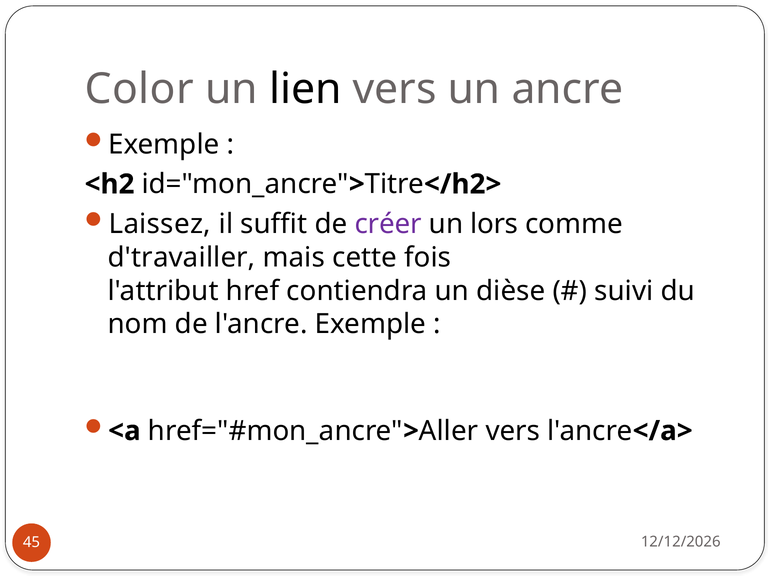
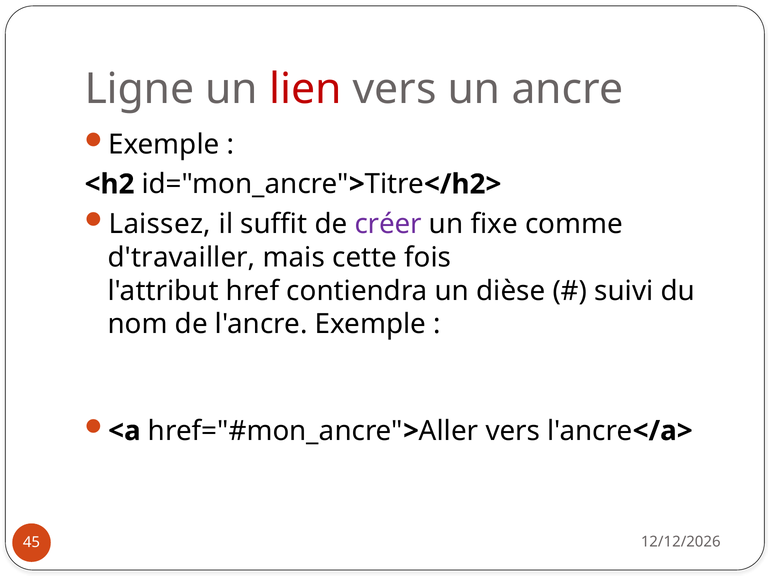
Color: Color -> Ligne (139, 89)
lien colour: black -> red (305, 89)
lors: lors -> fixe (494, 224)
